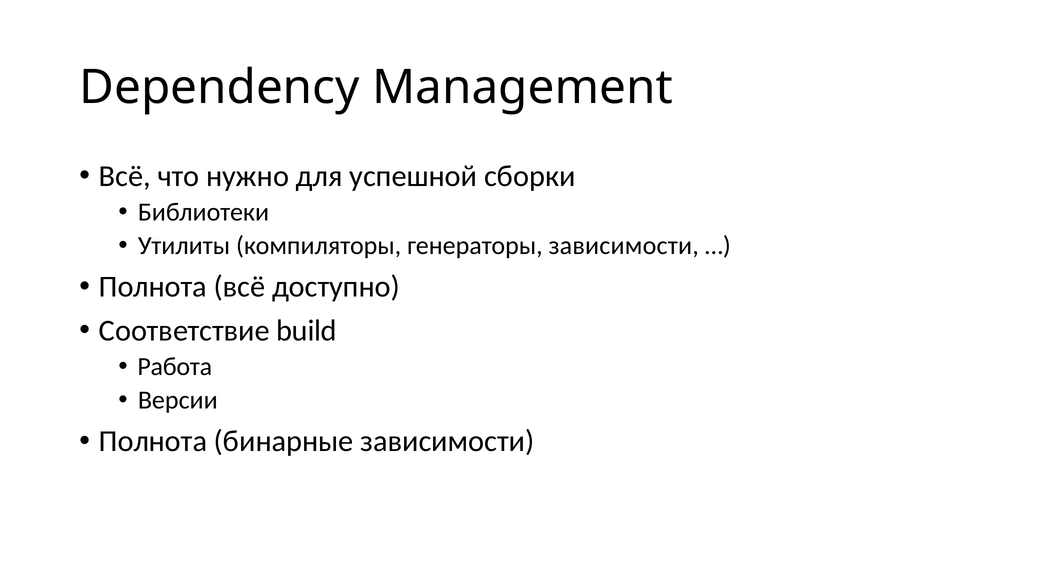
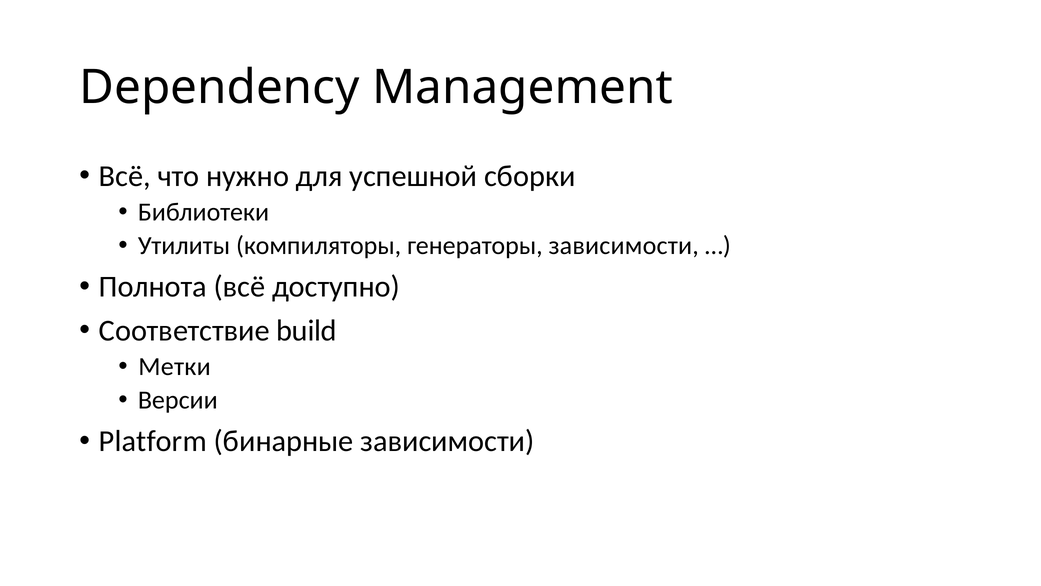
Работа: Работа -> Метки (175, 366)
Полнота: Полнота -> Platform (153, 441)
